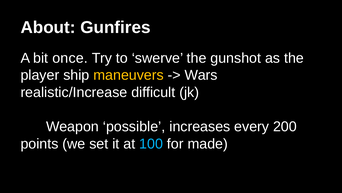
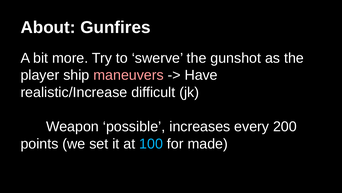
once: once -> more (70, 58)
maneuvers colour: yellow -> pink (129, 75)
Wars: Wars -> Have (201, 75)
